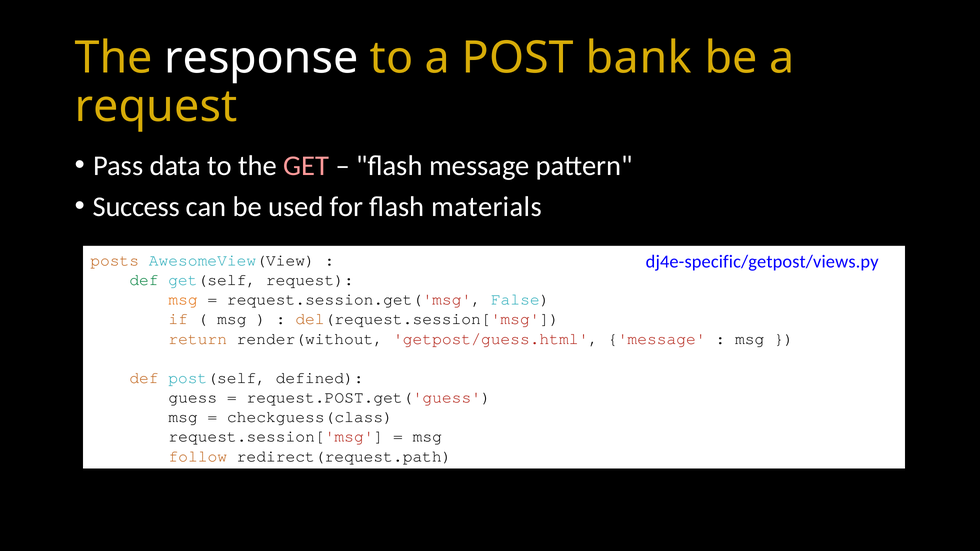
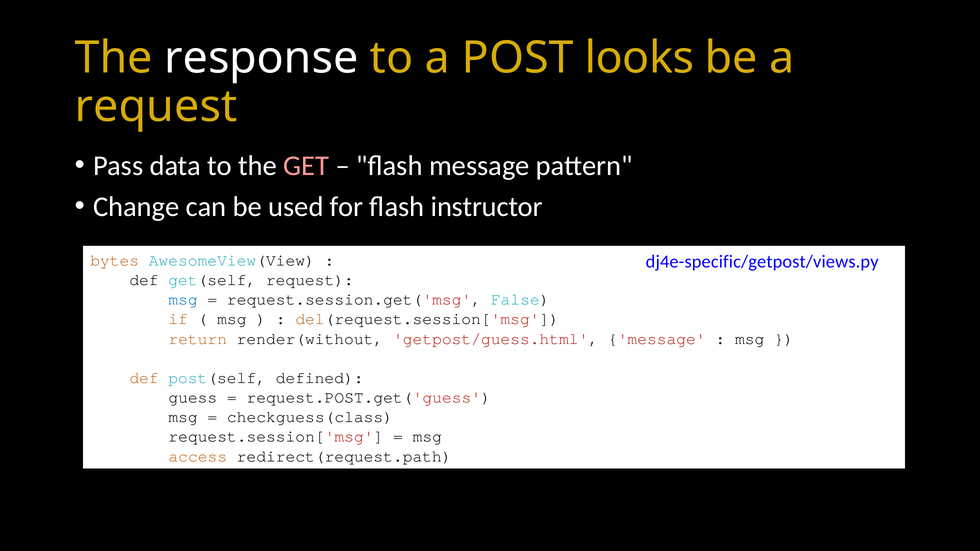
bank: bank -> looks (639, 58)
Success: Success -> Change (136, 207)
materials: materials -> instructor (487, 207)
posts: posts -> bytes (115, 260)
def colour: green -> black (144, 280)
msg colour: orange -> blue (183, 300)
follow: follow -> access (198, 456)
